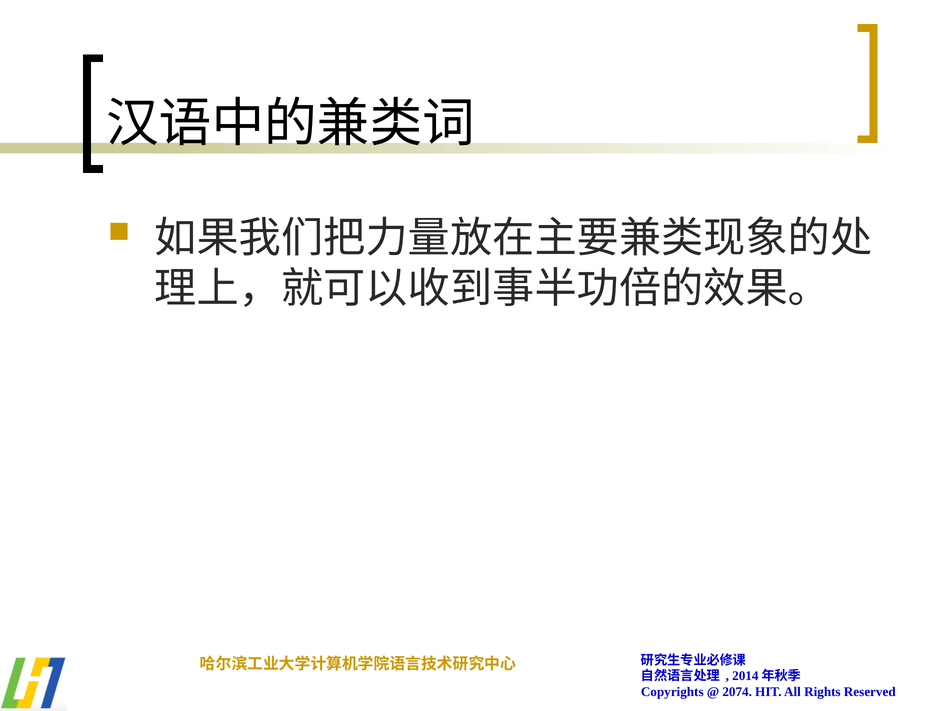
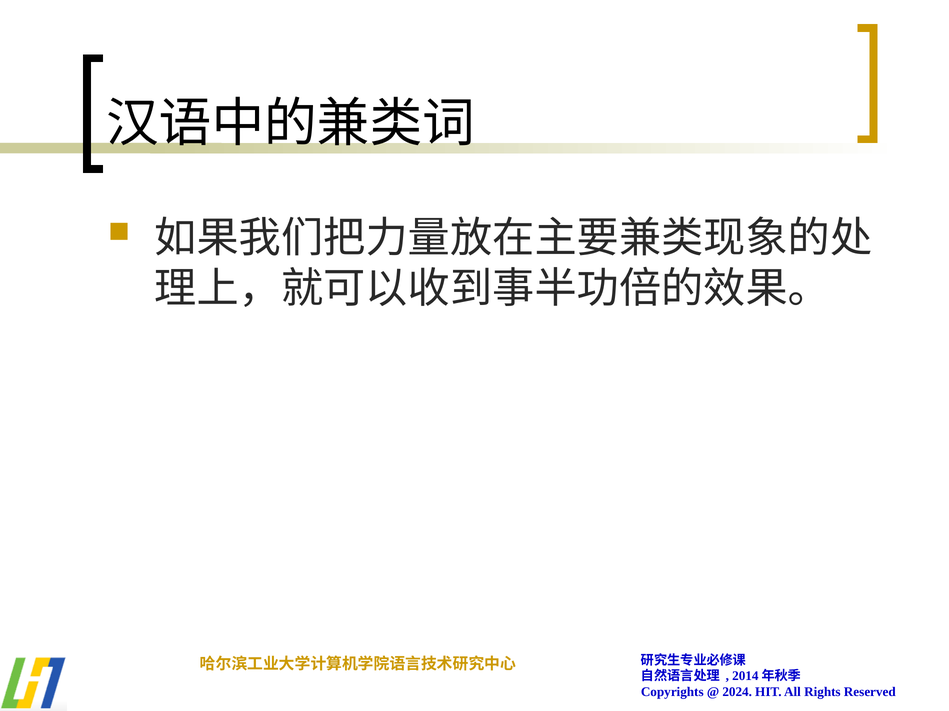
2074: 2074 -> 2024 (737, 693)
